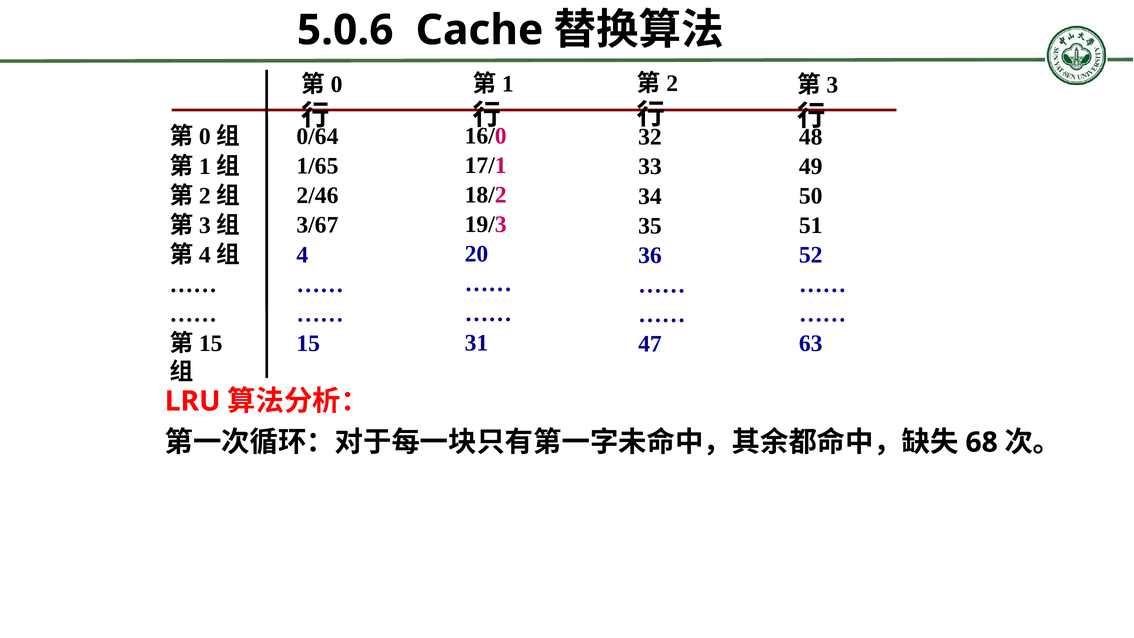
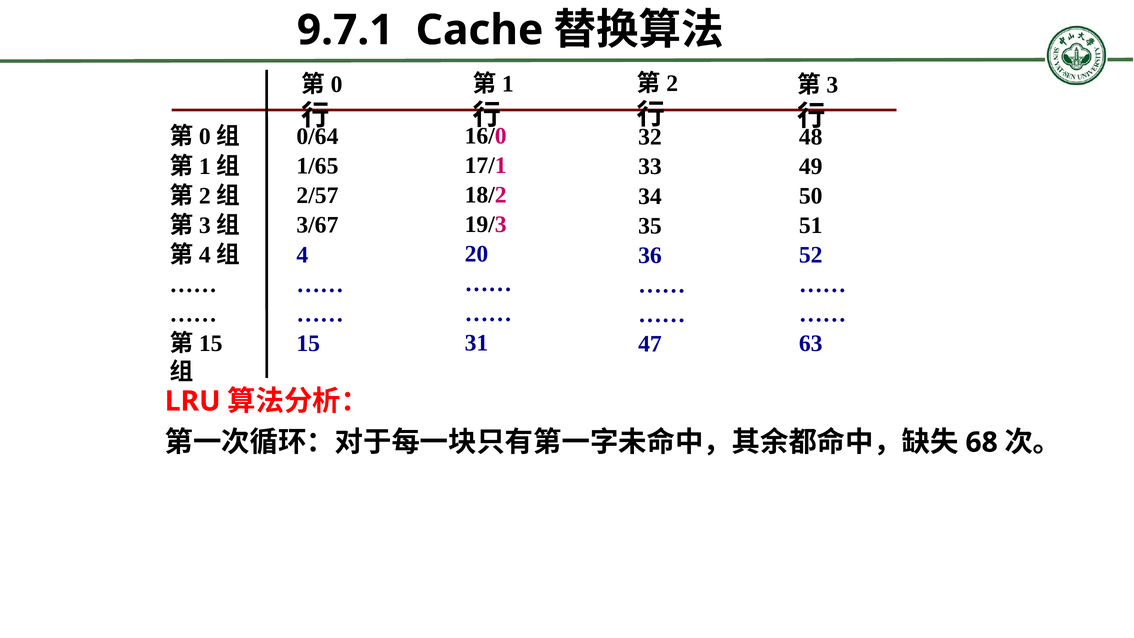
5.0.6: 5.0.6 -> 9.7.1 (345, 30)
2/46: 2/46 -> 2/57 (317, 196)
